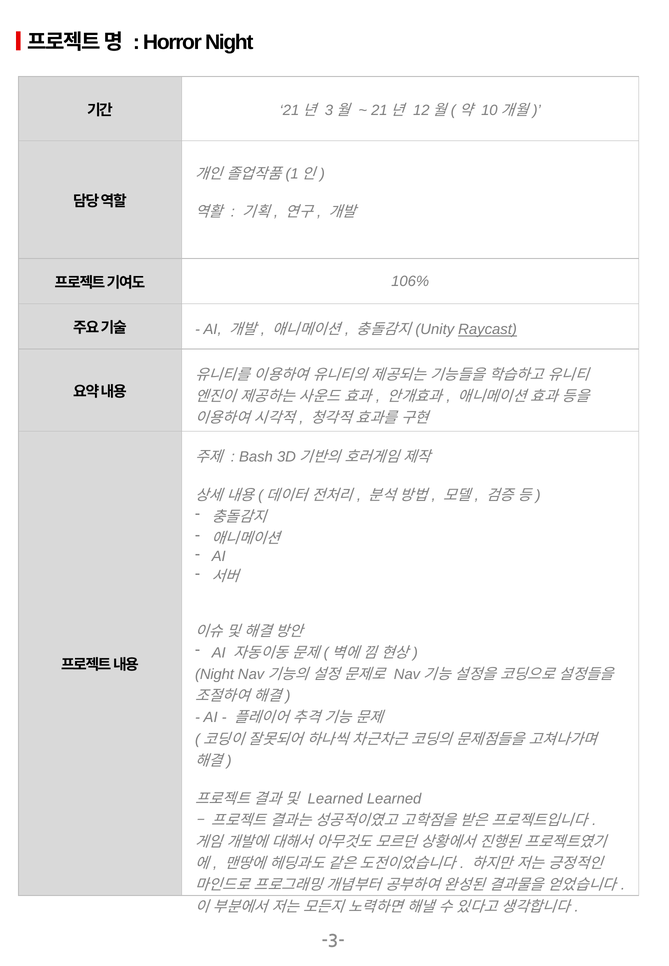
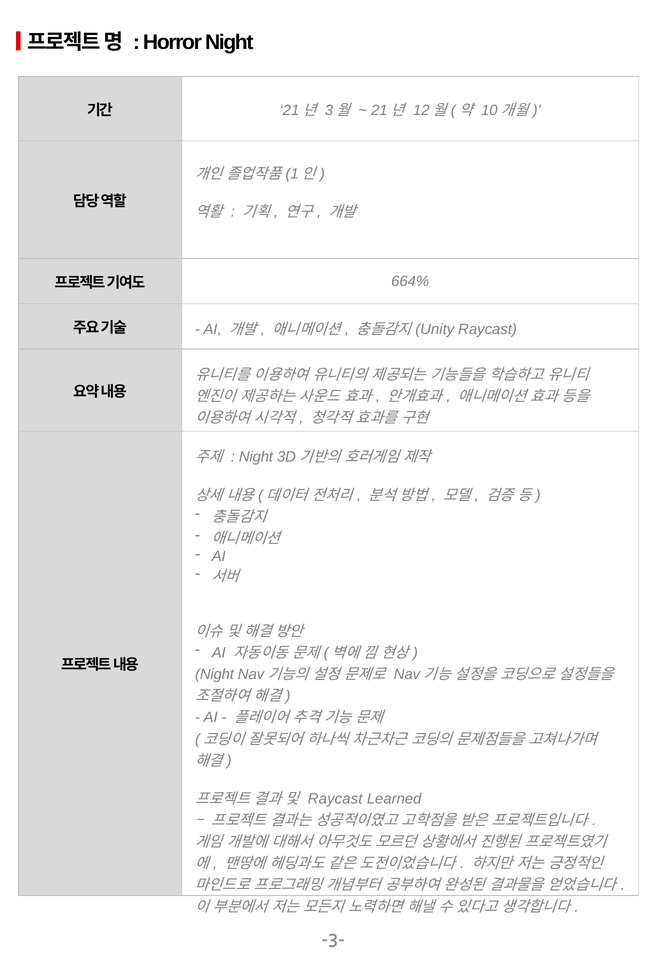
106%: 106% -> 664% (410, 282)
Raycast underline: present -> none (488, 330)
Bash: Bash -> Night (256, 457)
Learned: Learned -> Raycast (335, 799)
